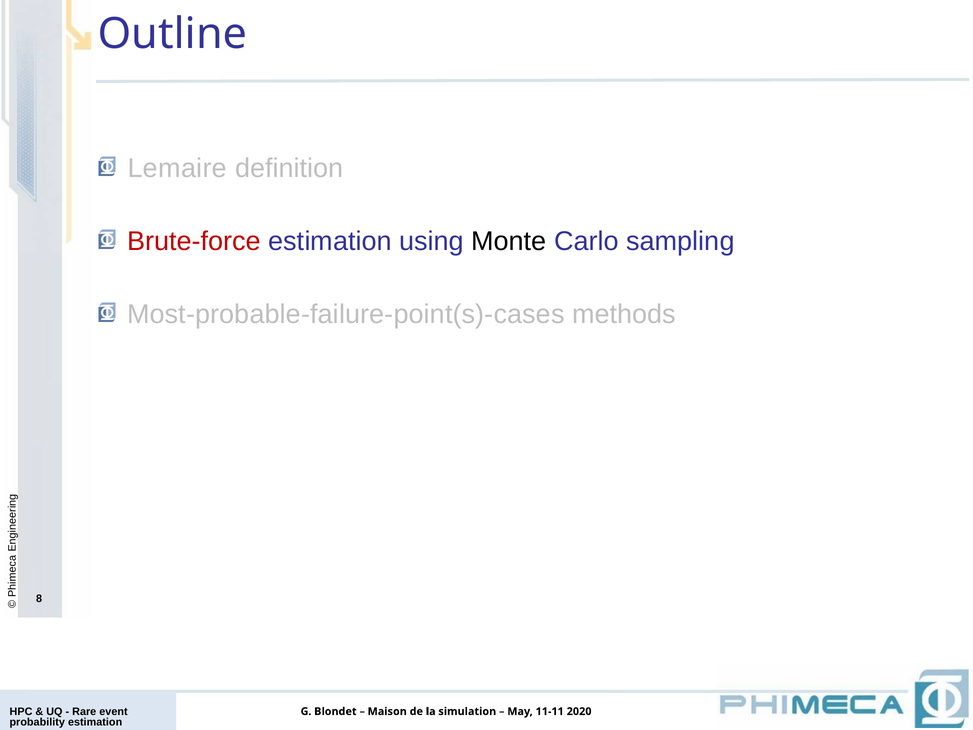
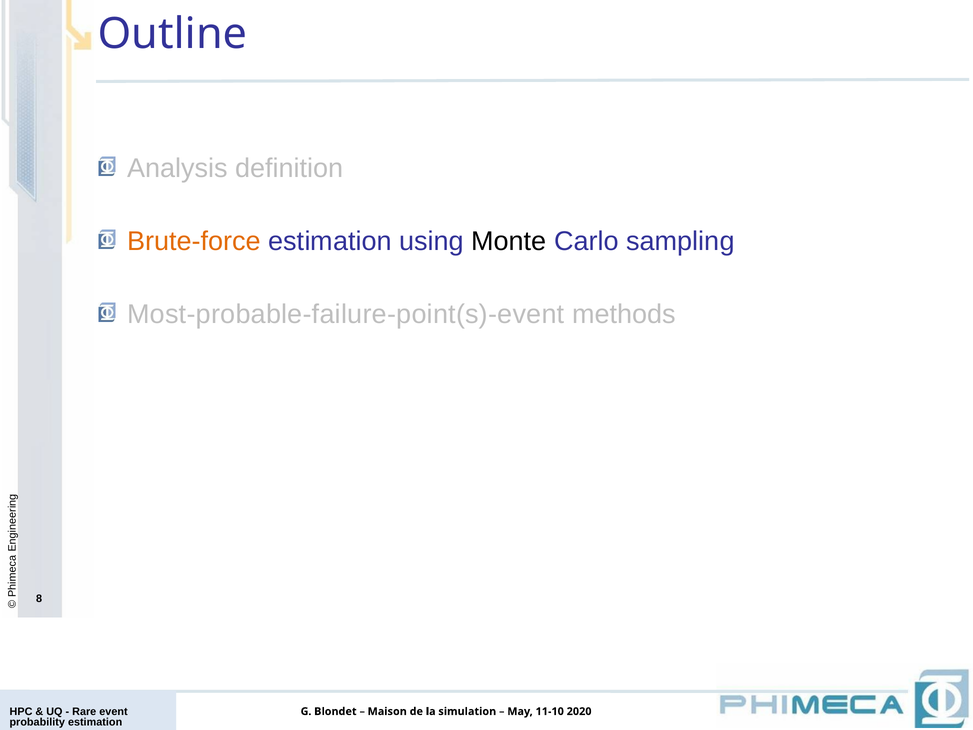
Lemaire: Lemaire -> Analysis (177, 168)
Brute-force colour: red -> orange (194, 241)
Most-probable-failure-point(s)-cases: Most-probable-failure-point(s)-cases -> Most-probable-failure-point(s)-event (346, 314)
11-11: 11-11 -> 11-10 (550, 711)
